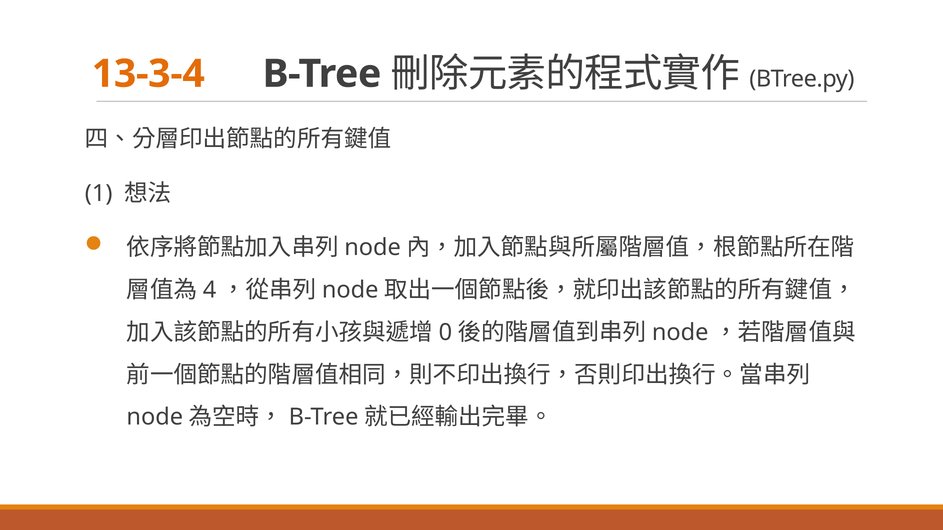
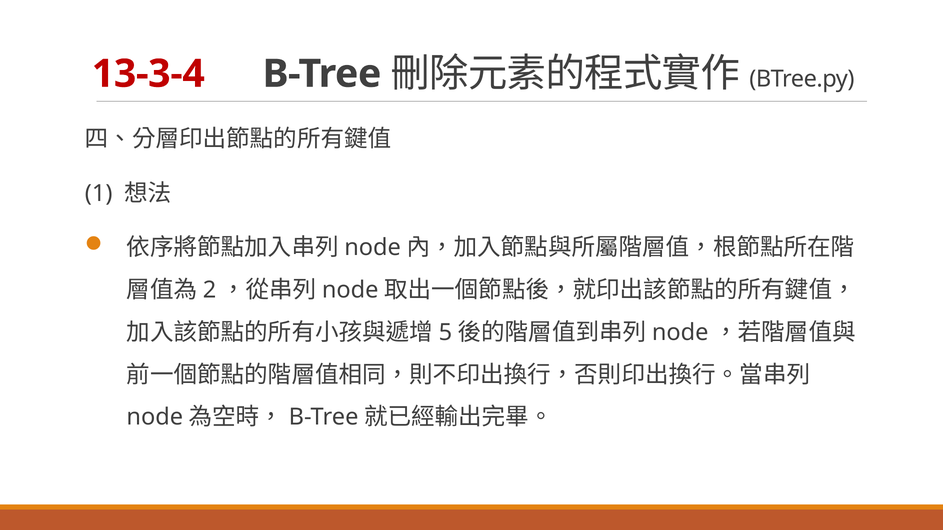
13-3-4 colour: orange -> red (148, 74)
4: 4 -> 2 (210, 290)
0: 0 -> 5 (445, 333)
